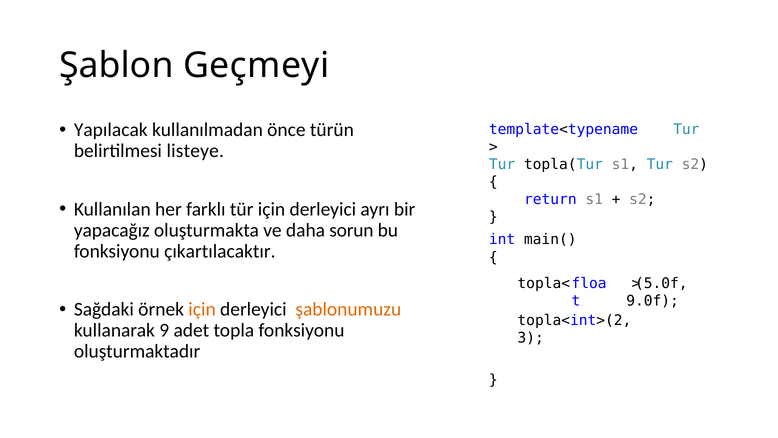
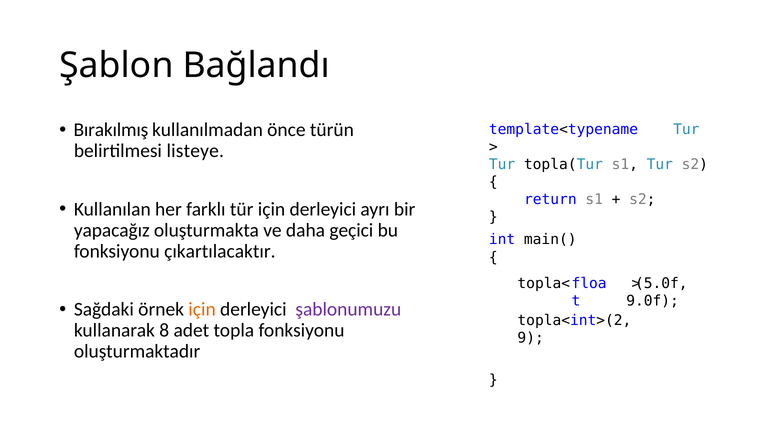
Geçmeyi: Geçmeyi -> Bağlandı (256, 65)
Yapılacak: Yapılacak -> Bırakılmış (111, 130)
sorun: sorun -> geçici (351, 230)
şablonumuzu colour: orange -> purple (348, 309)
9: 9 -> 8 (164, 330)
3: 3 -> 9 (531, 338)
